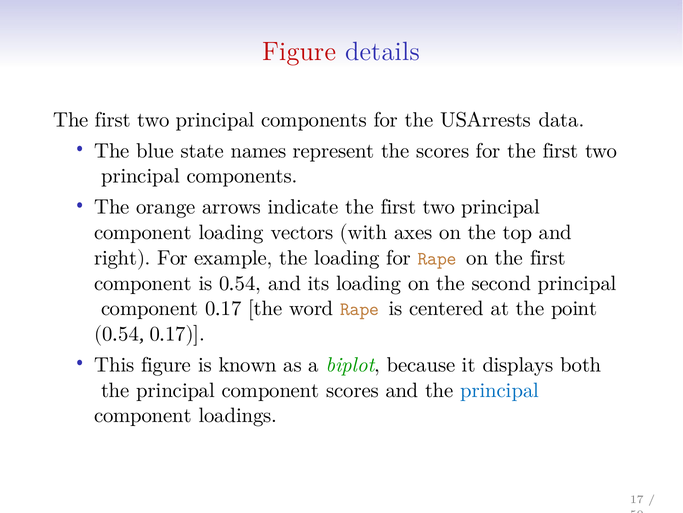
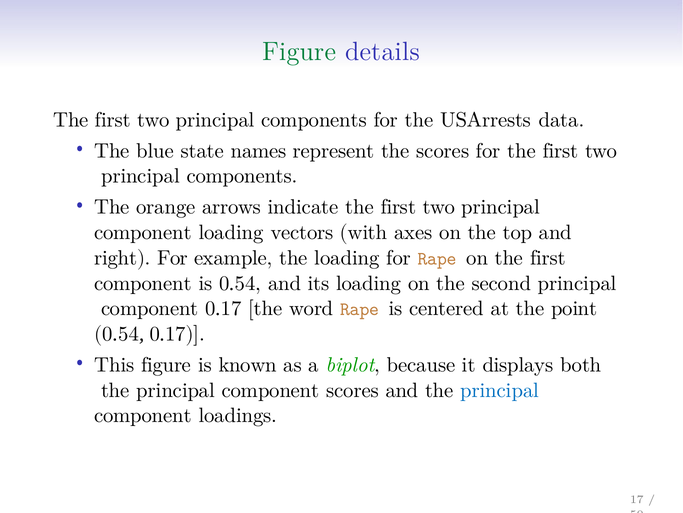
Figure colour: red -> green (299, 52)
